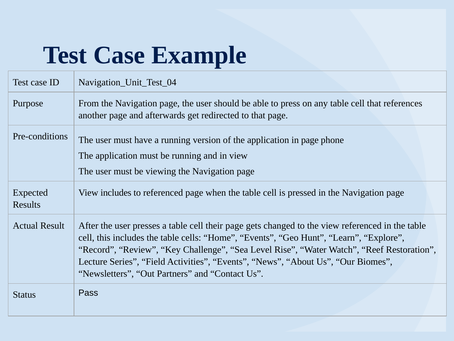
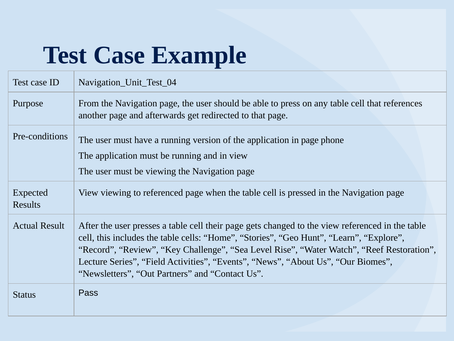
View includes: includes -> viewing (116, 192)
Home Events: Events -> Stories (258, 237)
